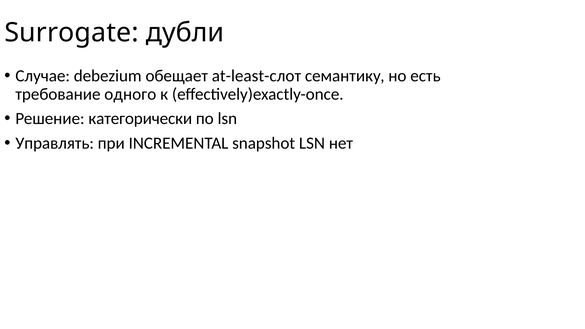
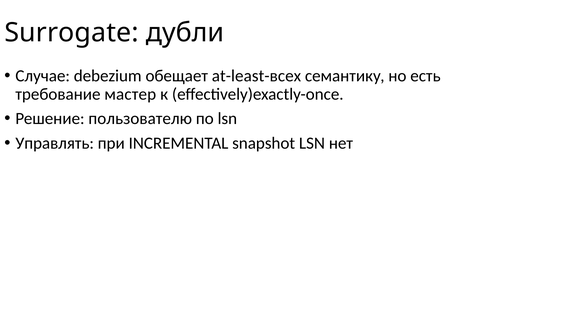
at-least-слот: at-least-слот -> at-least-всех (256, 76)
одного: одного -> мастер (130, 94)
категорически: категорически -> пользователю (140, 119)
